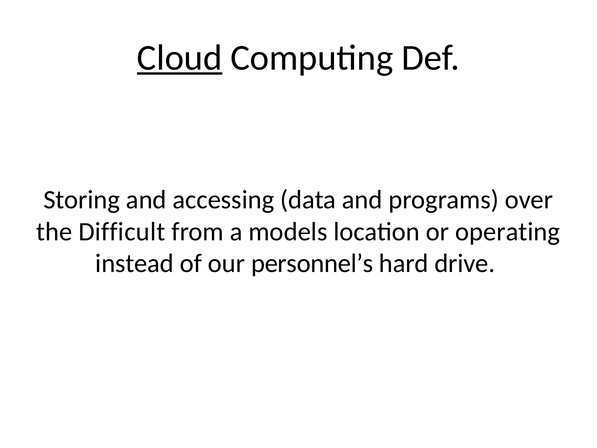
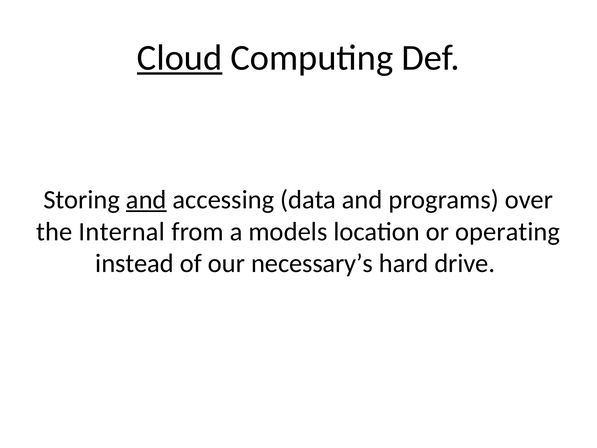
and underline: none -> present (146, 200)
Difficult: Difficult -> Internal (122, 232)
personnel’s: personnel’s -> necessary’s (312, 263)
